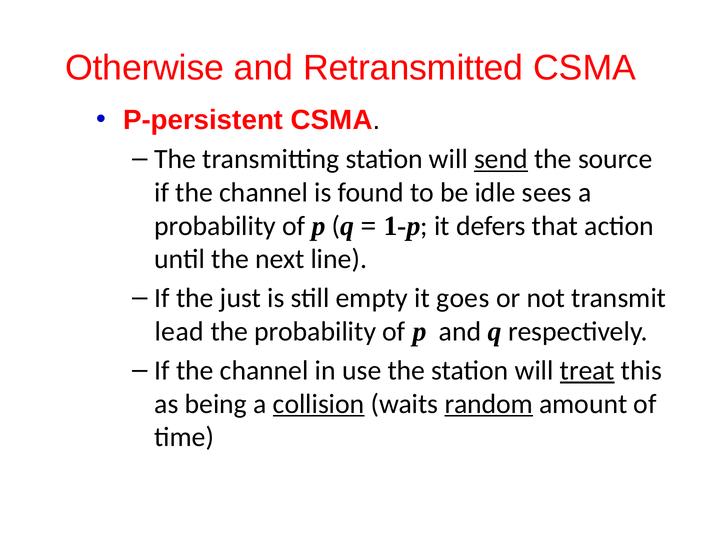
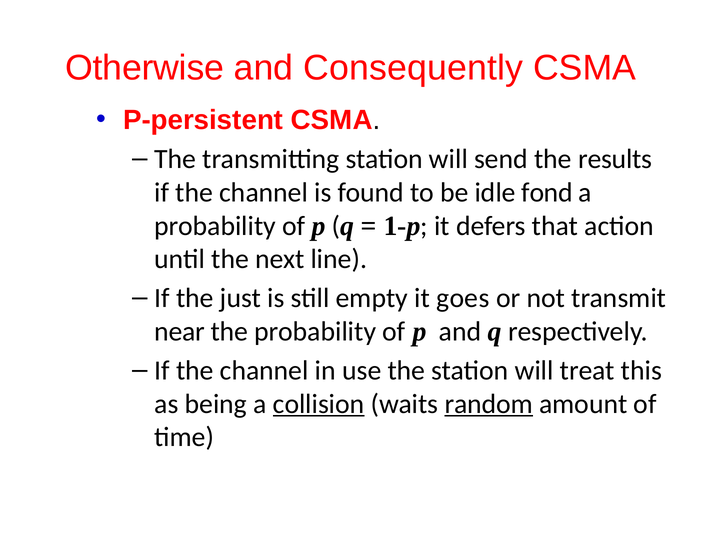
Retransmitted: Retransmitted -> Consequently (413, 68)
send underline: present -> none (501, 159)
source: source -> results (615, 159)
sees: sees -> fond (547, 192)
lead: lead -> near (180, 331)
treat underline: present -> none (587, 370)
